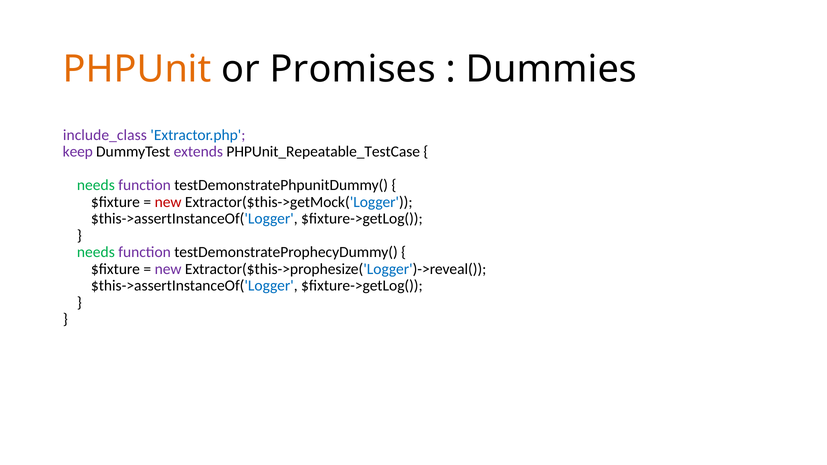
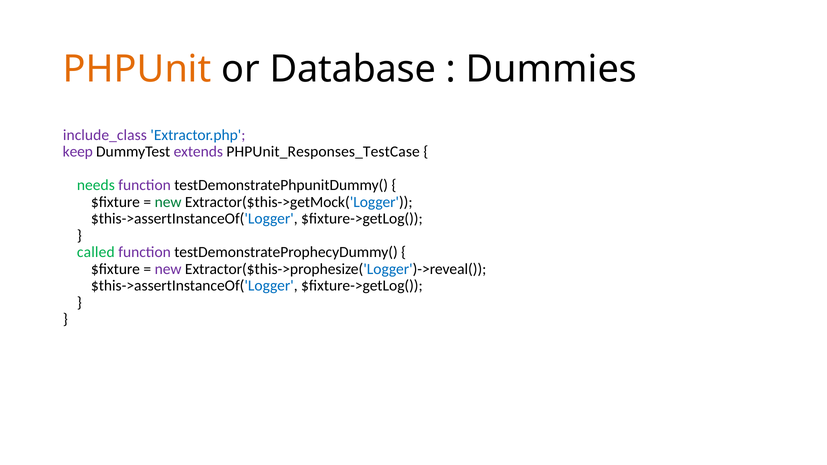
Promises: Promises -> Database (353, 69)
PHPUnit_Repeatable_TestCase: PHPUnit_Repeatable_TestCase -> PHPUnit_Responses_TestCase (323, 152)
new colour: red -> green (168, 202)
needs: needs -> called (96, 252)
